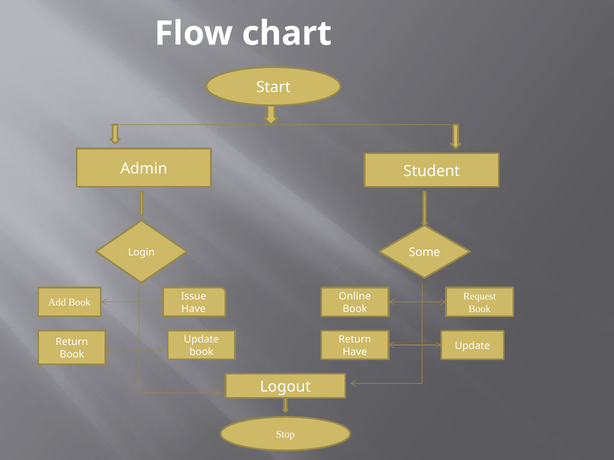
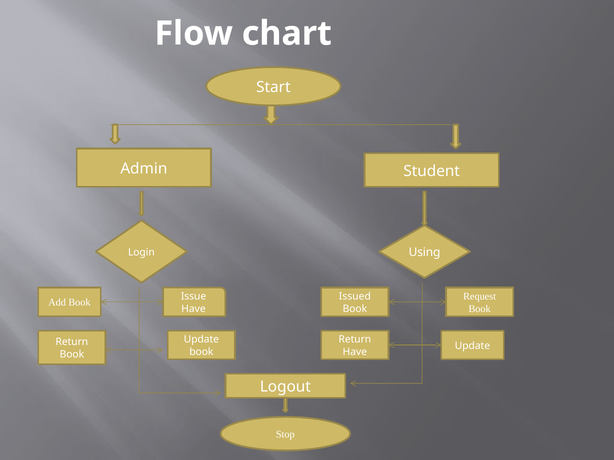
Some: Some -> Using (425, 253)
Online: Online -> Issued (355, 297)
